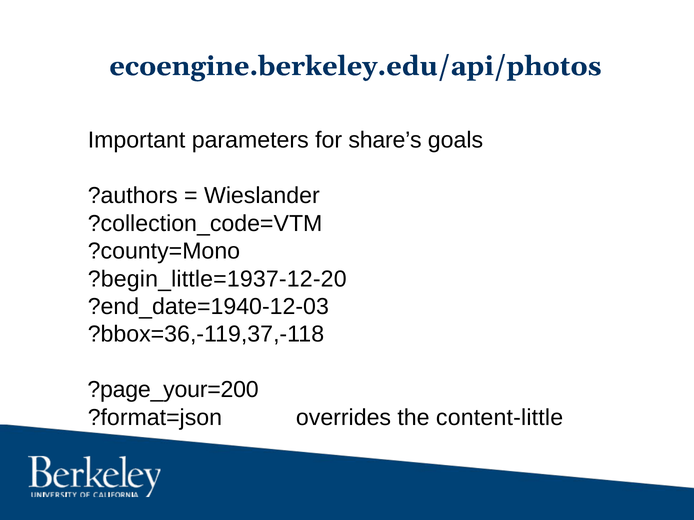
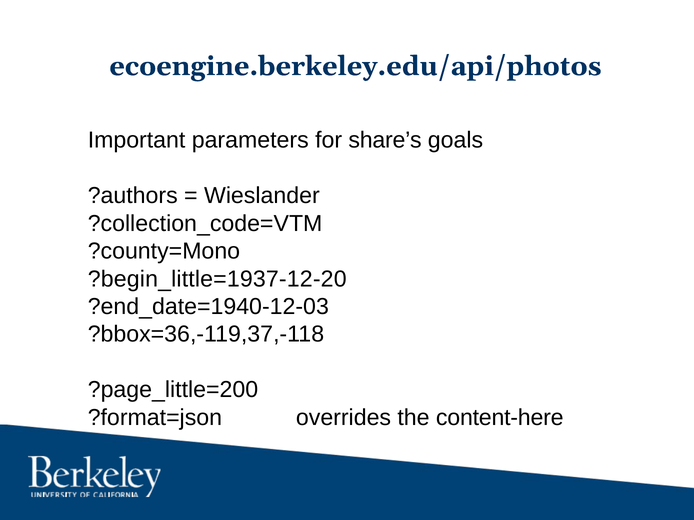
?page_your=200: ?page_your=200 -> ?page_little=200 (173, 390)
content-little: content-little -> content-here (500, 418)
